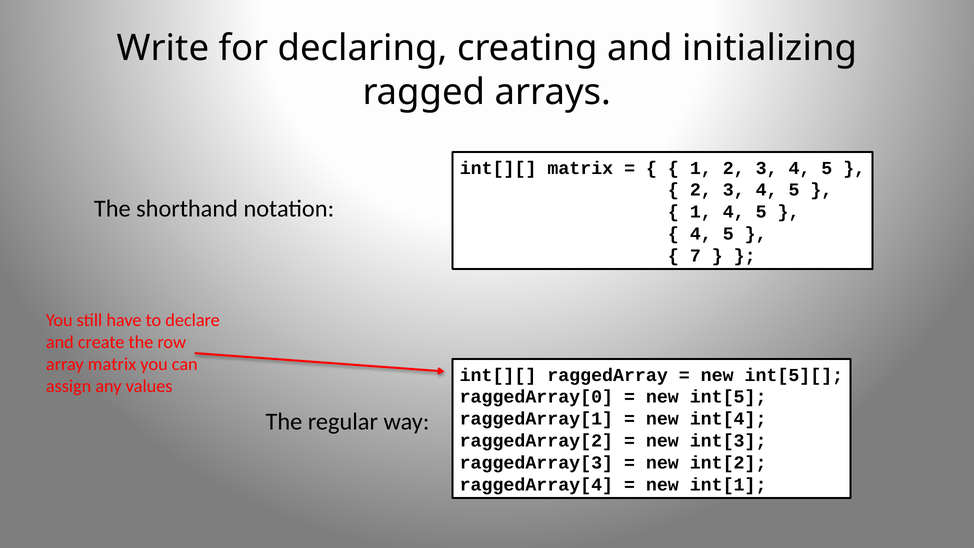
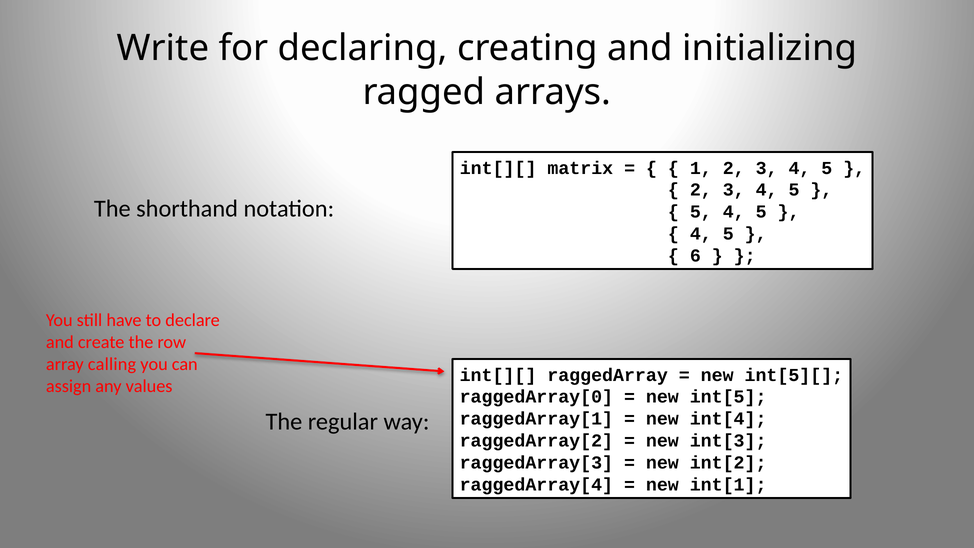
1: 1 -> 5 (701, 212)
7: 7 -> 6 (695, 256)
array matrix: matrix -> calling (112, 364)
